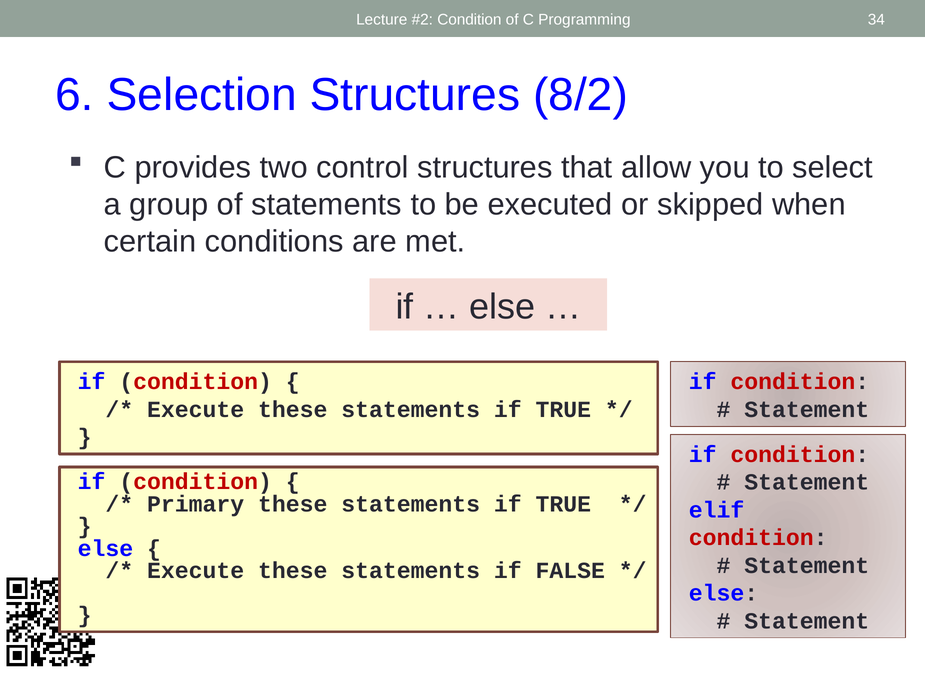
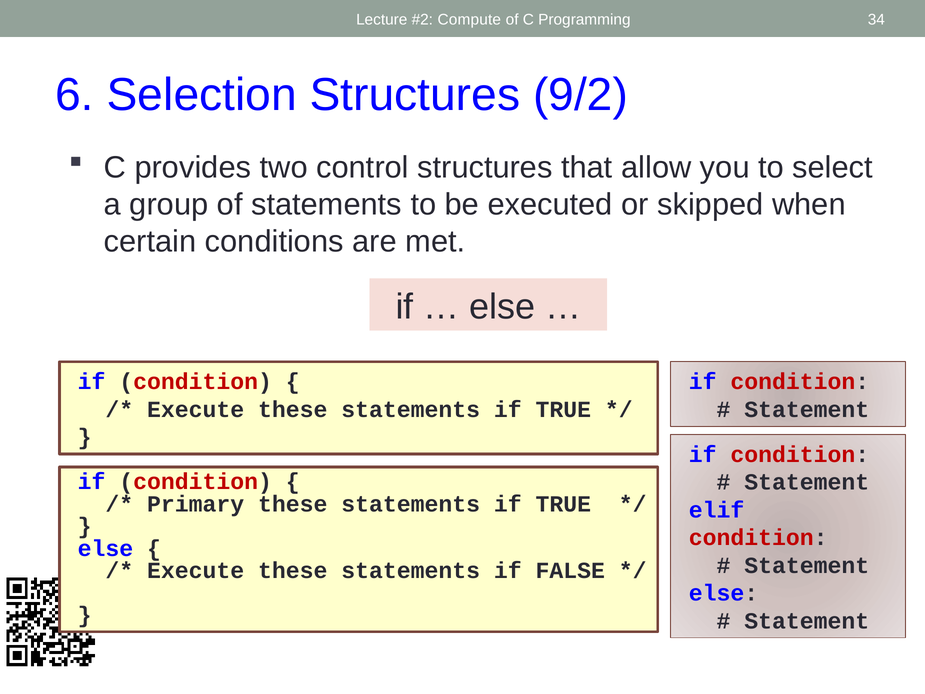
Condition: Condition -> Compute (469, 20)
8/2: 8/2 -> 9/2 (581, 95)
